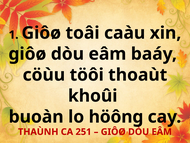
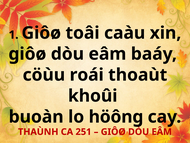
töôi: töôi -> roái (87, 75)
